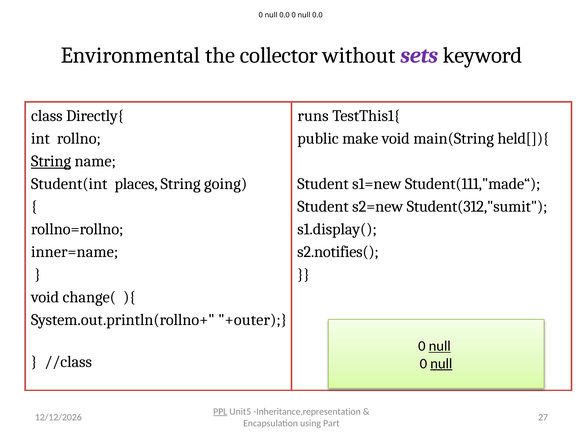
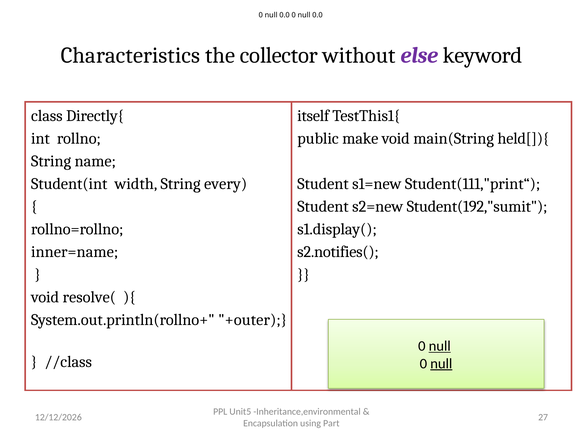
Environmental: Environmental -> Characteristics (130, 56)
sets: sets -> else (419, 56)
runs: runs -> itself (313, 116)
String underline: present -> none (51, 161)
places: places -> width (136, 184)
going: going -> every (226, 184)
Student(111,"made“: Student(111,"made“ -> Student(111,"print“ (473, 184)
Student(312,"sumit: Student(312,"sumit -> Student(192,"sumit (477, 207)
change(: change( -> resolve( (89, 297)
PPL underline: present -> none (220, 412)
Inheritance,representation: Inheritance,representation -> Inheritance,environmental (307, 412)
